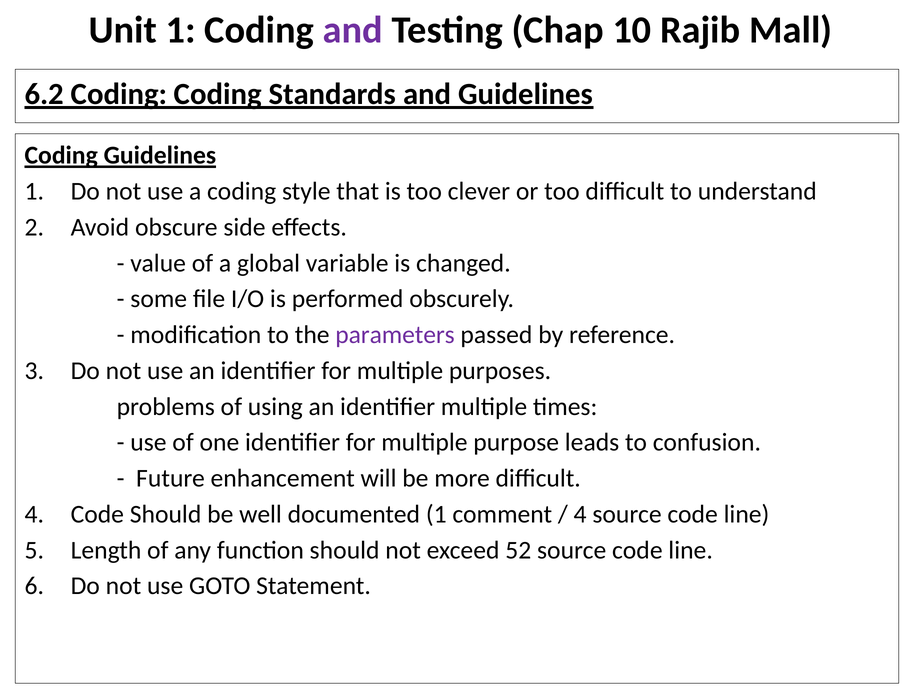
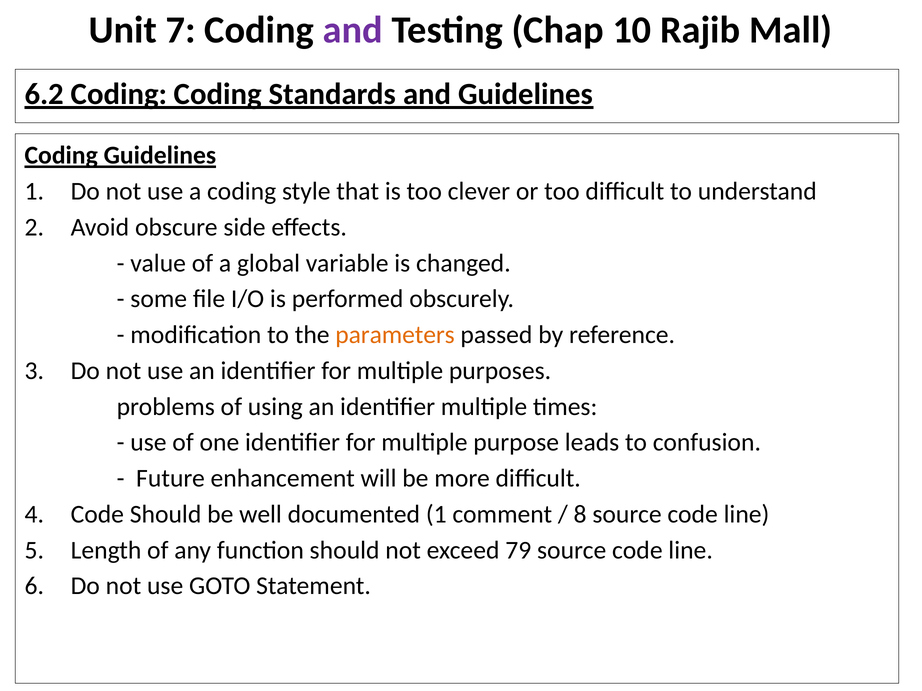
Unit 1: 1 -> 7 (181, 30)
parameters colour: purple -> orange (395, 335)
4: 4 -> 8 (580, 515)
52: 52 -> 79 (518, 551)
